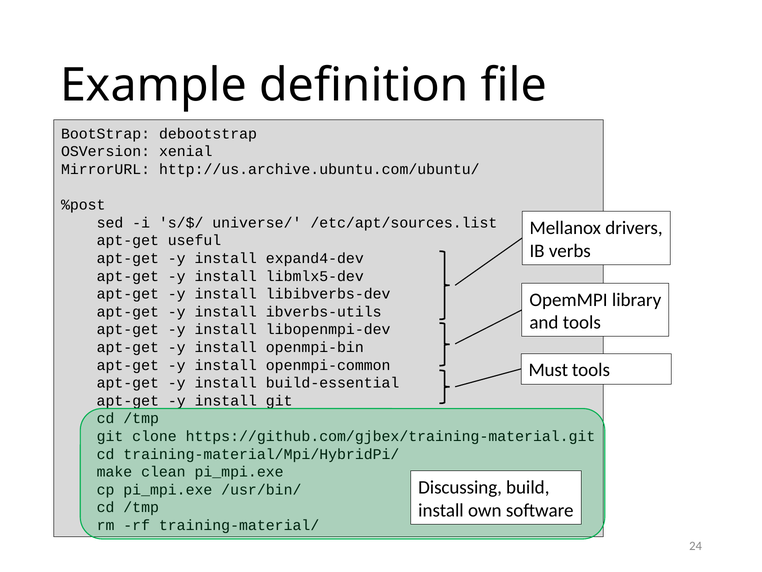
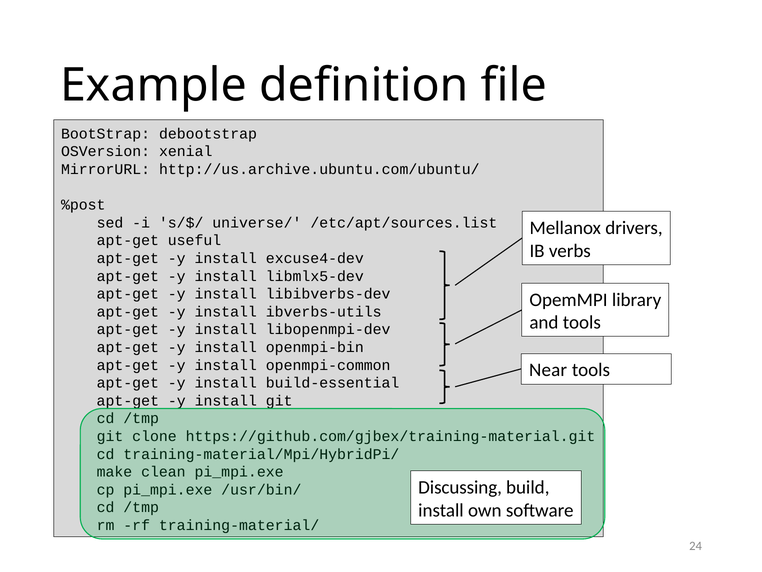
expand4-dev: expand4-dev -> excuse4-dev (315, 258)
Must: Must -> Near (548, 370)
